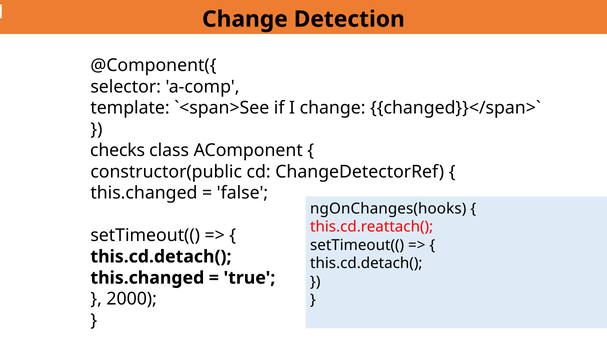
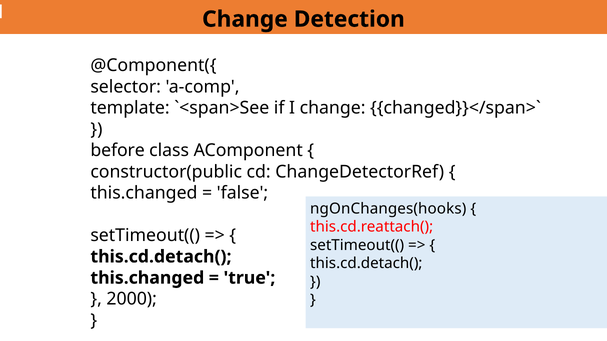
checks: checks -> before (118, 151)
